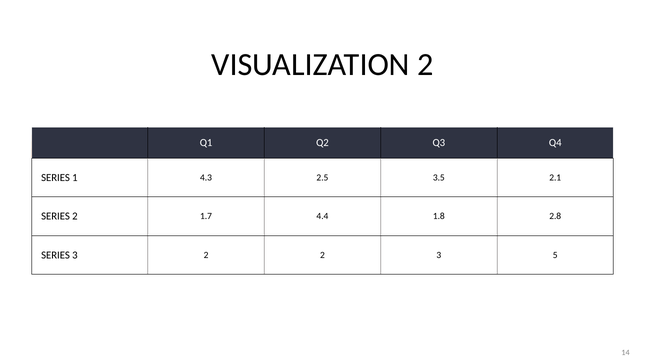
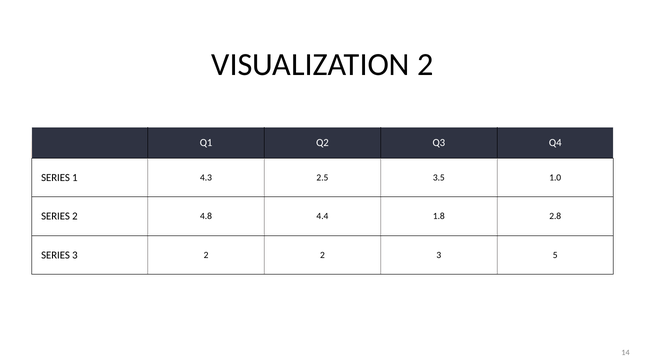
2.1: 2.1 -> 1.0 (555, 178)
1.7: 1.7 -> 4.8 (206, 216)
